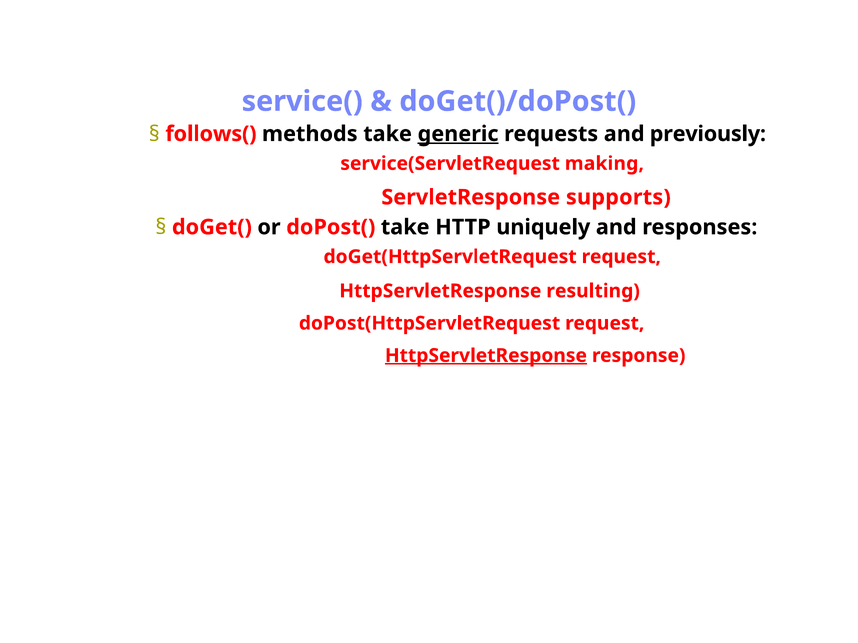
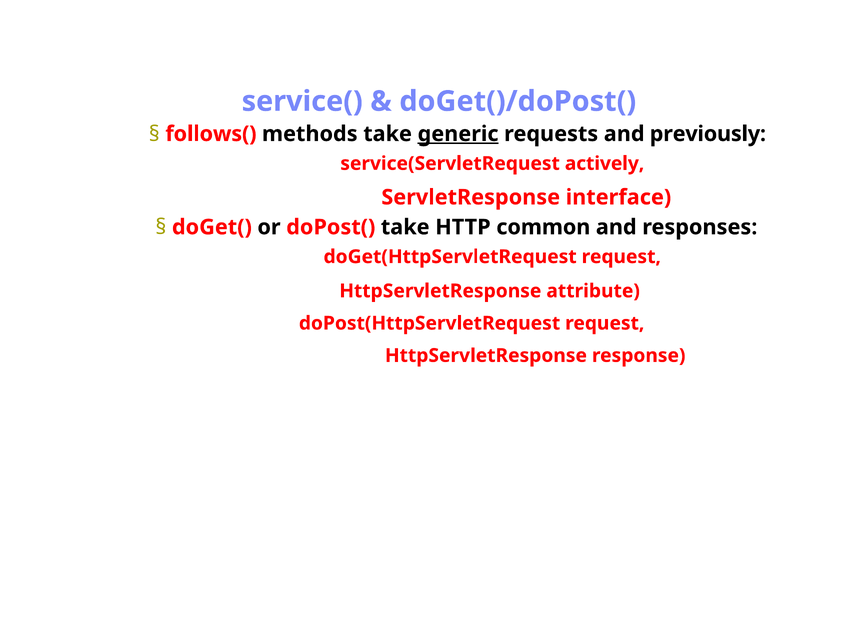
making: making -> actively (605, 163)
supports: supports -> interface (618, 197)
uniquely: uniquely -> common (543, 227)
resulting: resulting -> attribute (593, 291)
HttpServletResponse underline: present -> none (486, 355)
